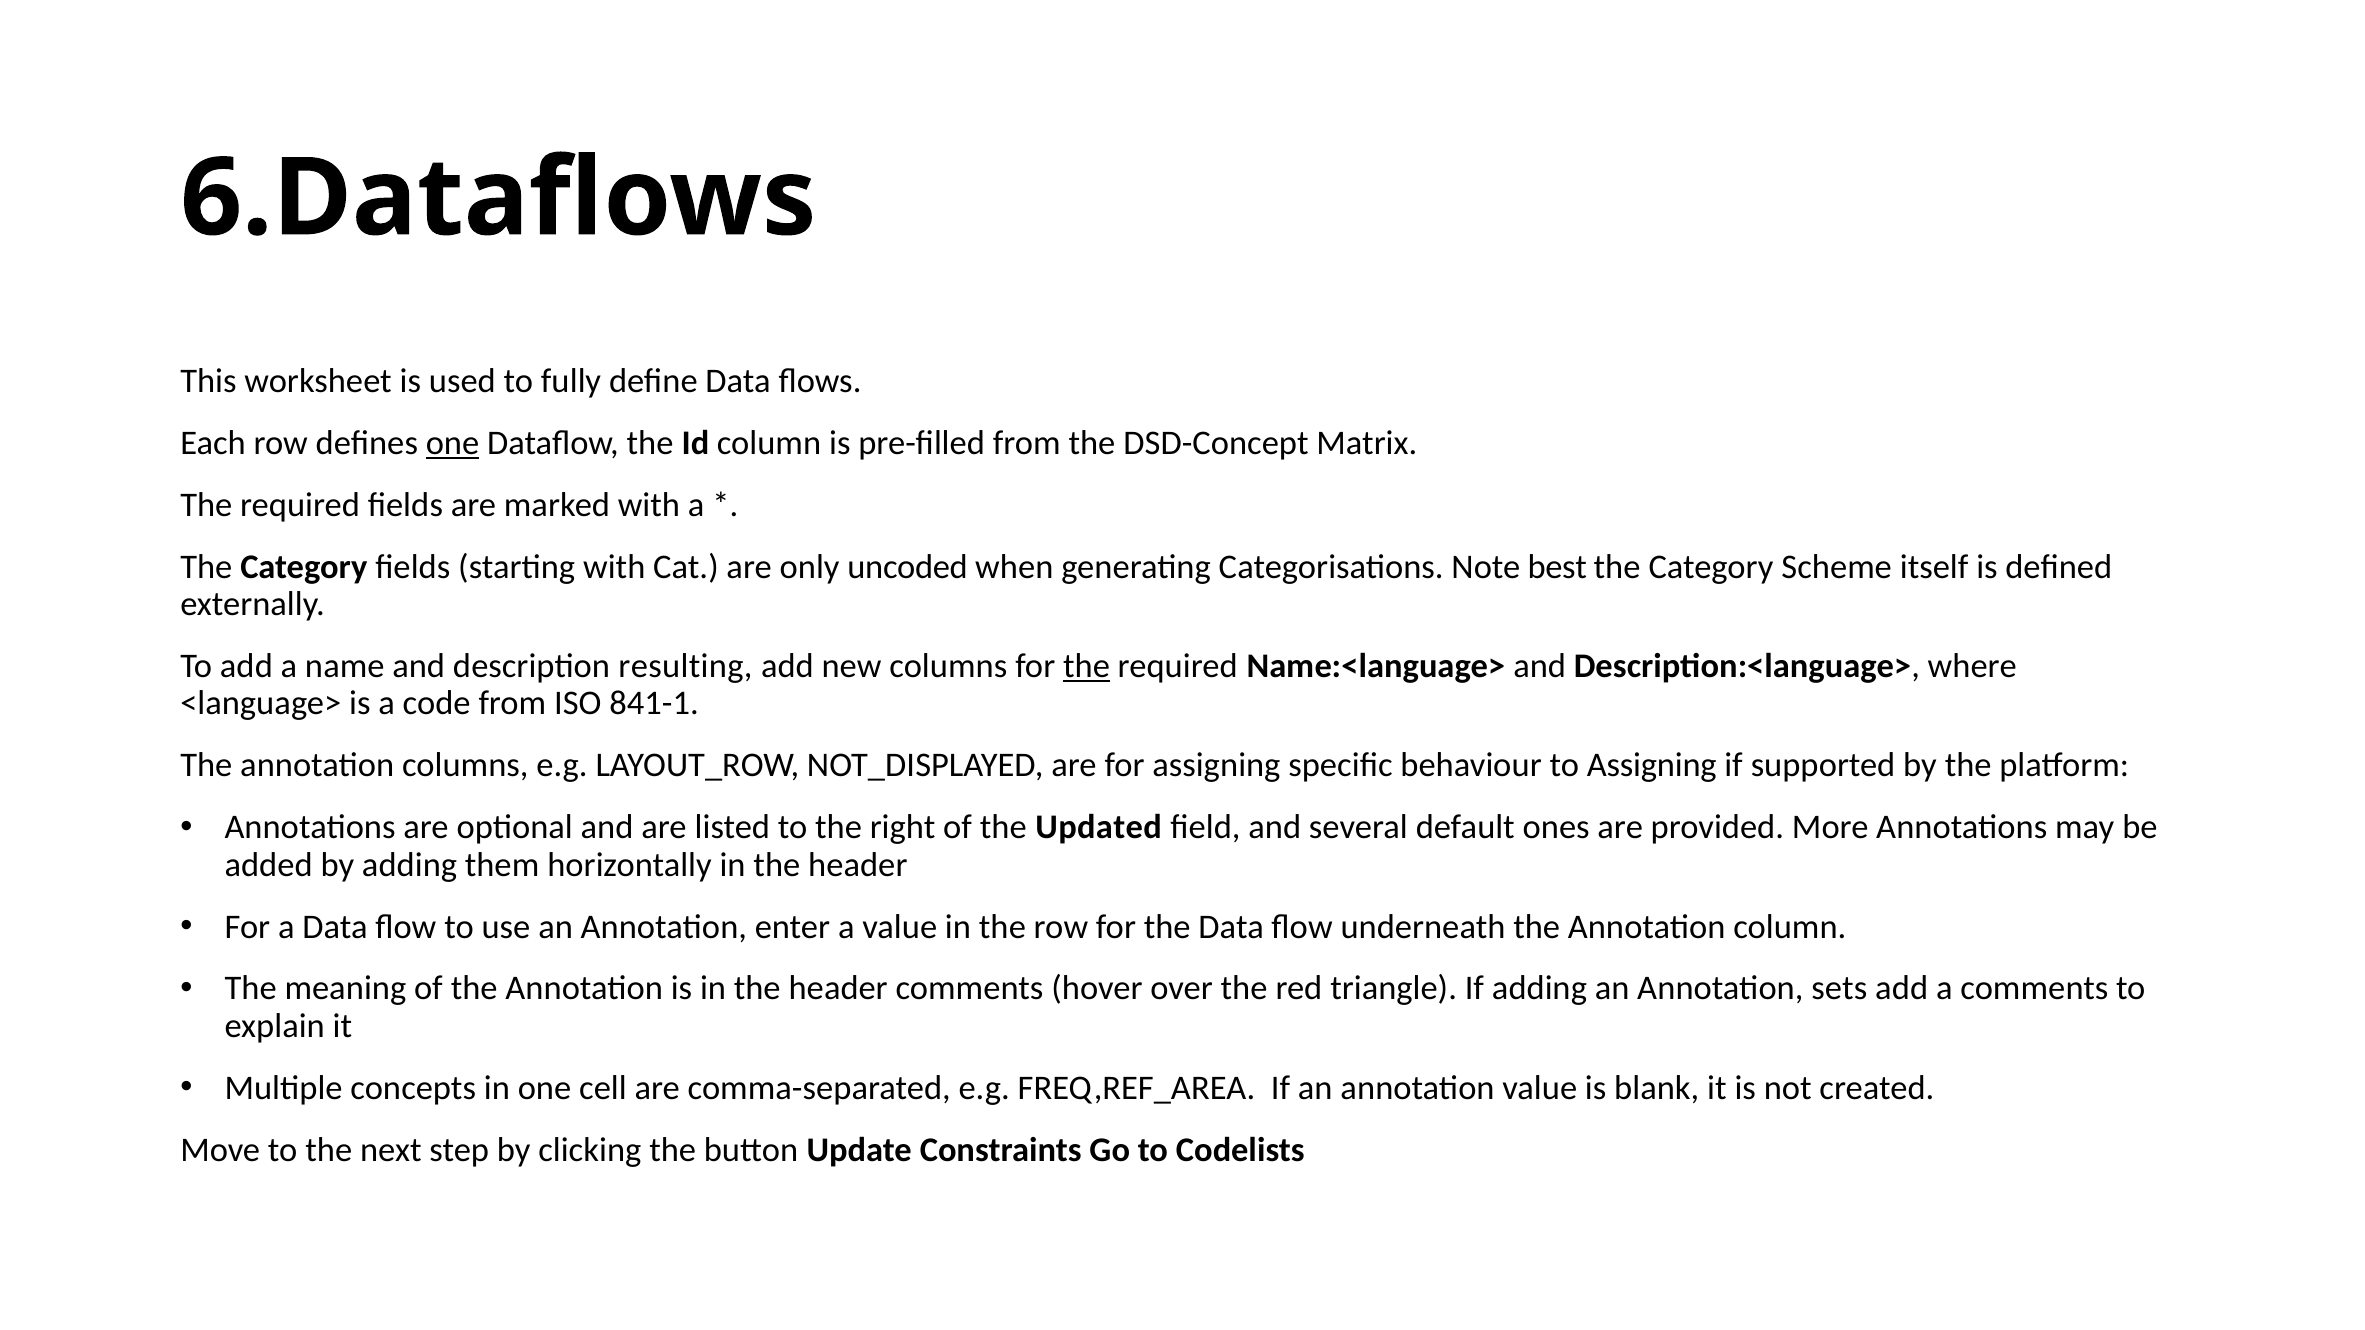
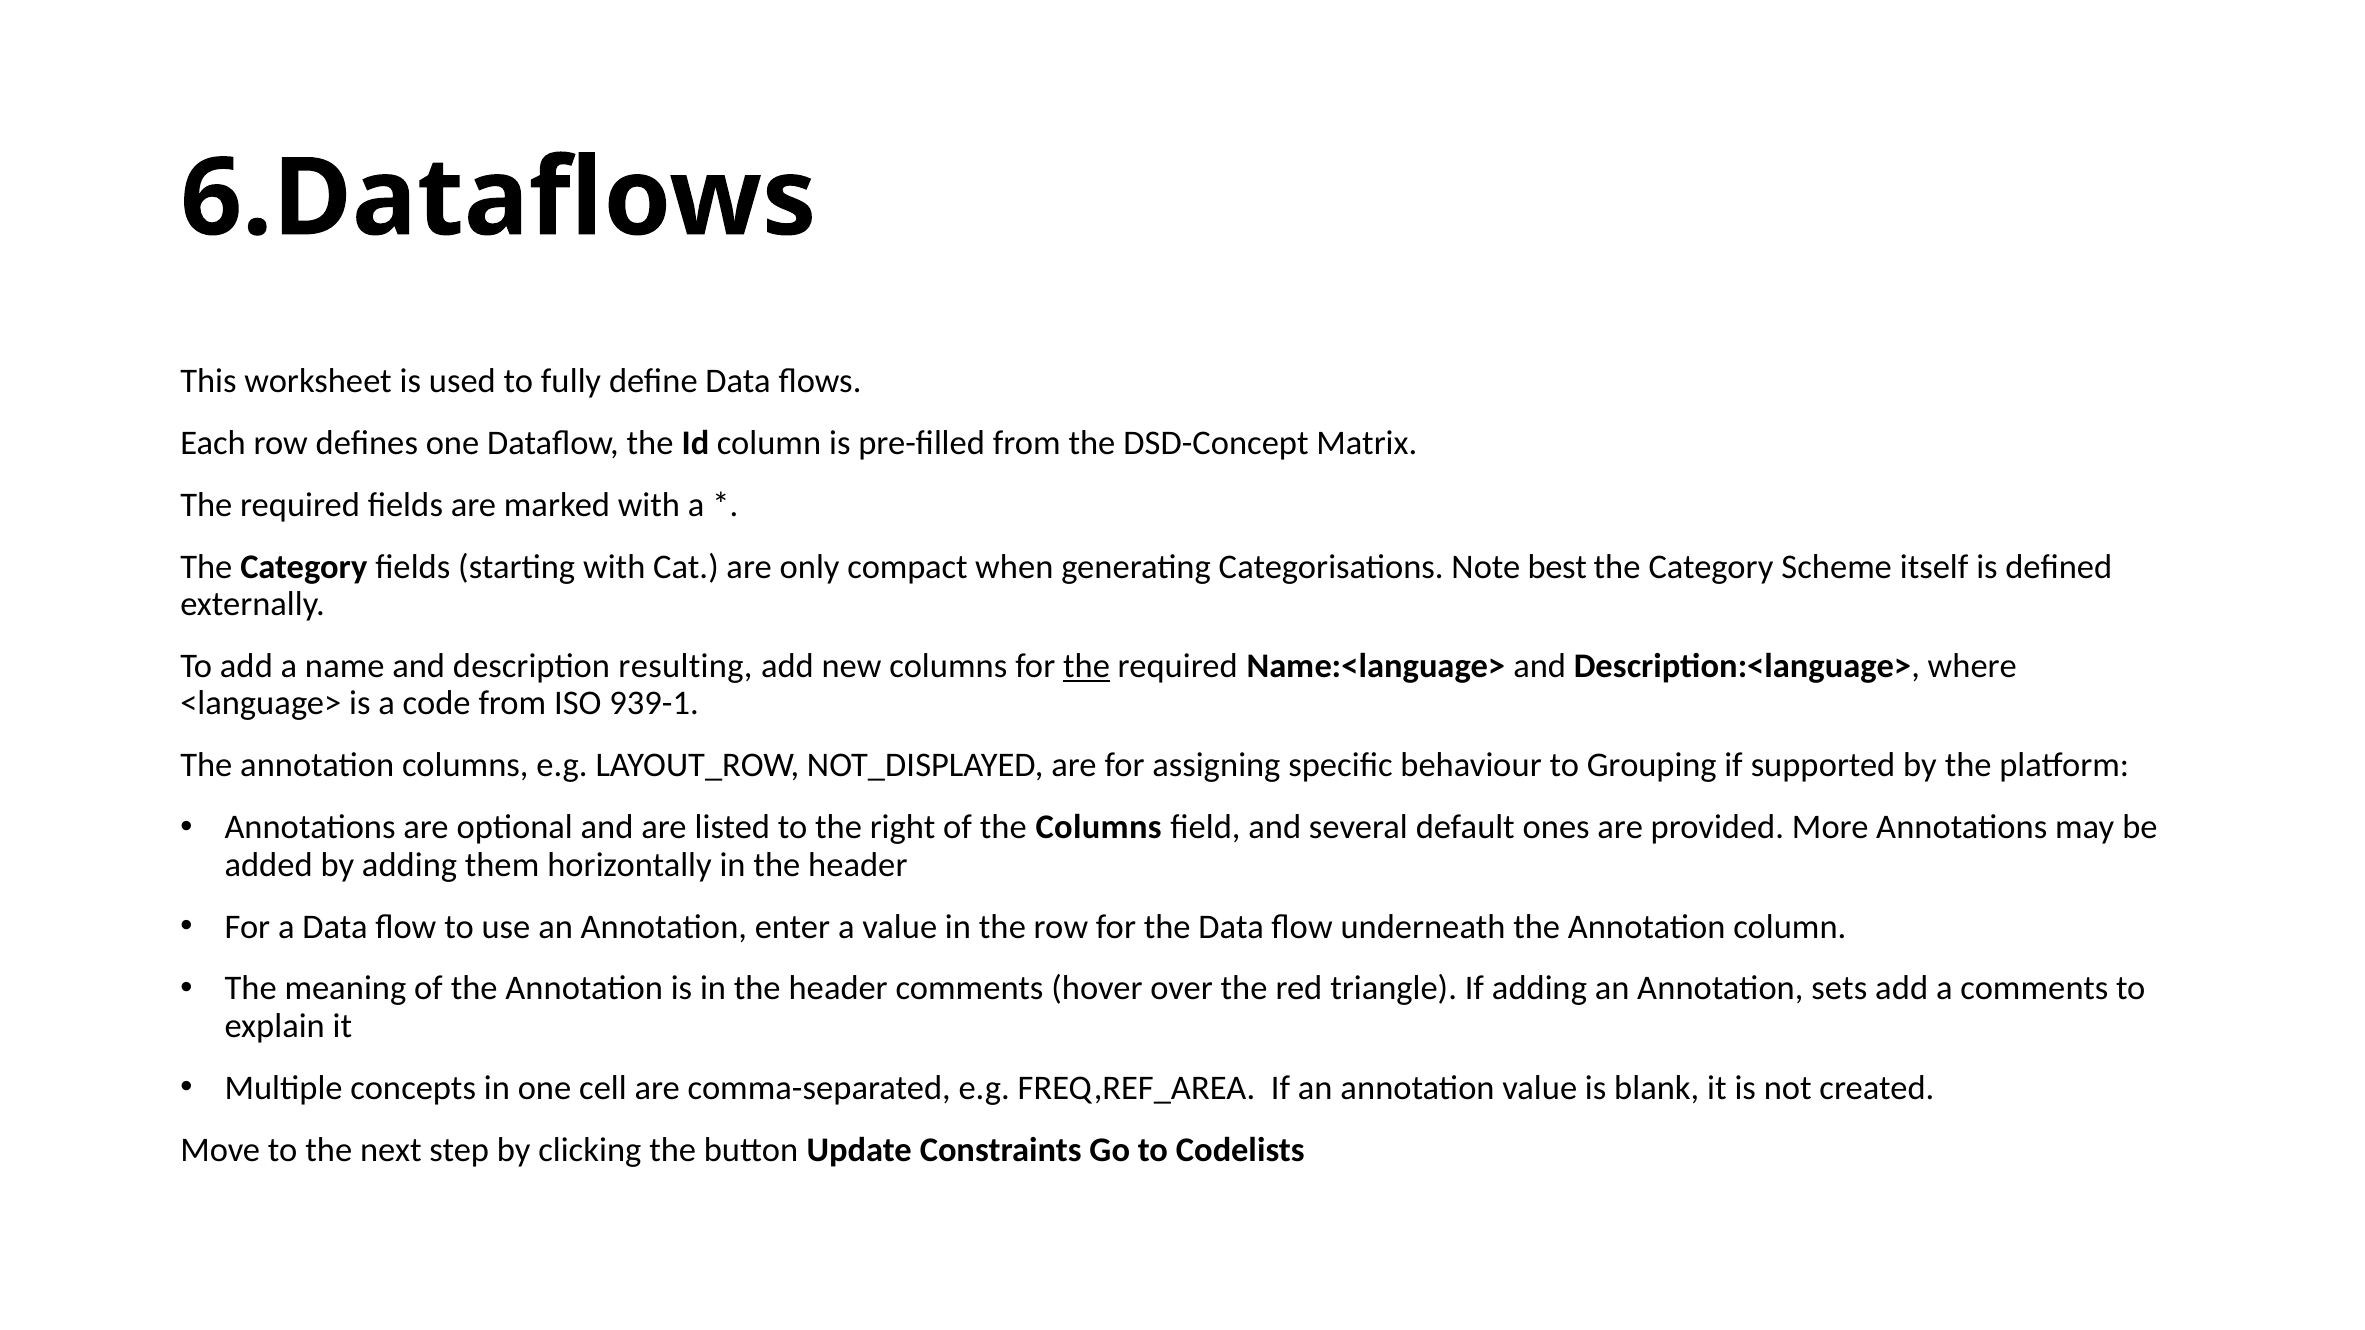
one underline: present -> none (453, 443)
uncoded: uncoded -> compact (908, 567)
841-1: 841-1 -> 939-1 (654, 704)
to Assigning: Assigning -> Grouping (1652, 766)
the Updated: Updated -> Columns (1099, 828)
